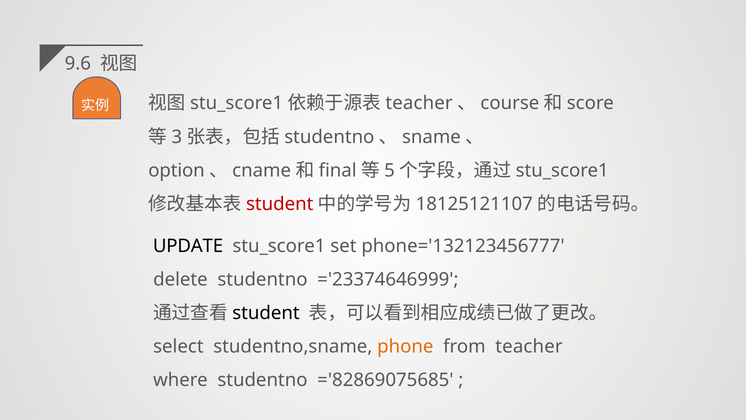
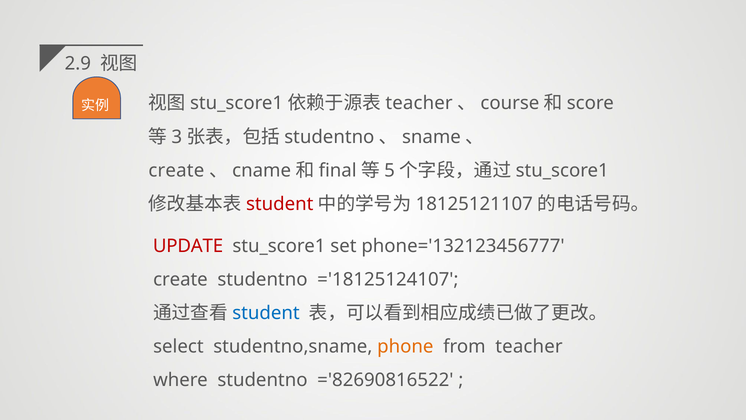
9.6: 9.6 -> 2.9 (78, 63)
option: option -> create (176, 170)
UPDATE colour: black -> red (188, 246)
delete: delete -> create (180, 279)
='23374646999: ='23374646999 -> ='18125124107 (388, 279)
student colour: black -> blue (266, 313)
='82869075685: ='82869075685 -> ='82690816522 (385, 380)
